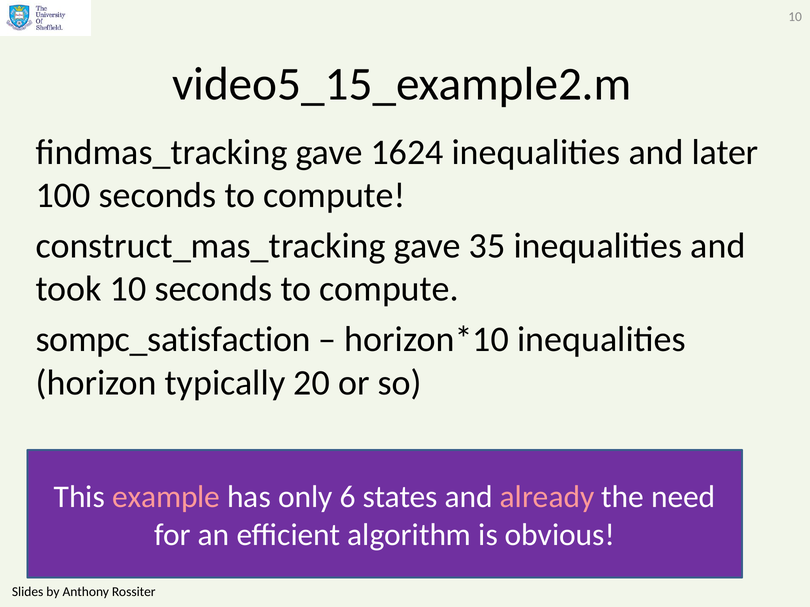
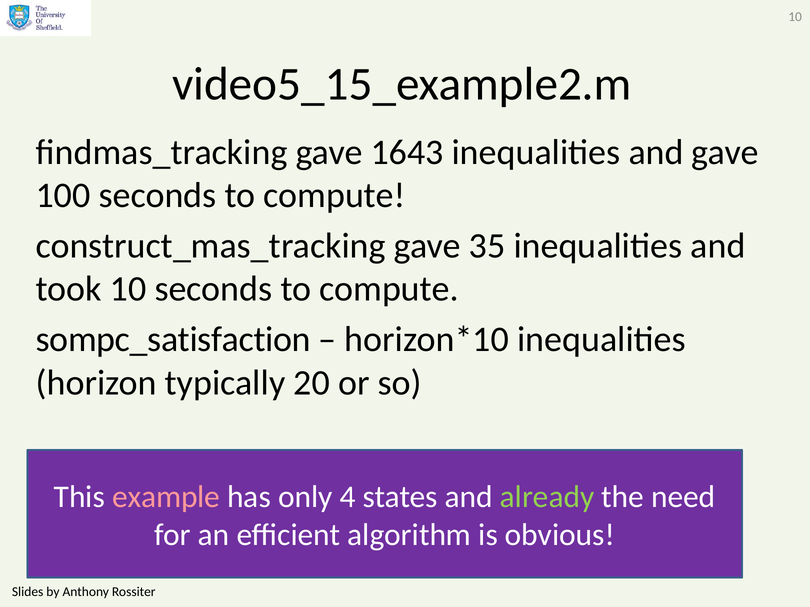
1624: 1624 -> 1643 (407, 152)
and later: later -> gave (725, 152)
6: 6 -> 4 (348, 498)
already colour: pink -> light green (547, 498)
